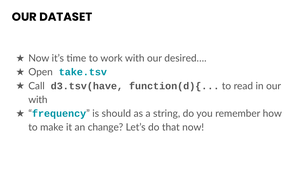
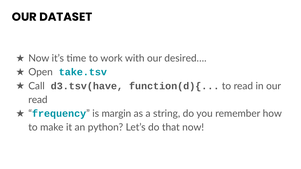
with: with -> read (38, 100)
should: should -> margin (116, 114)
change: change -> python (105, 128)
